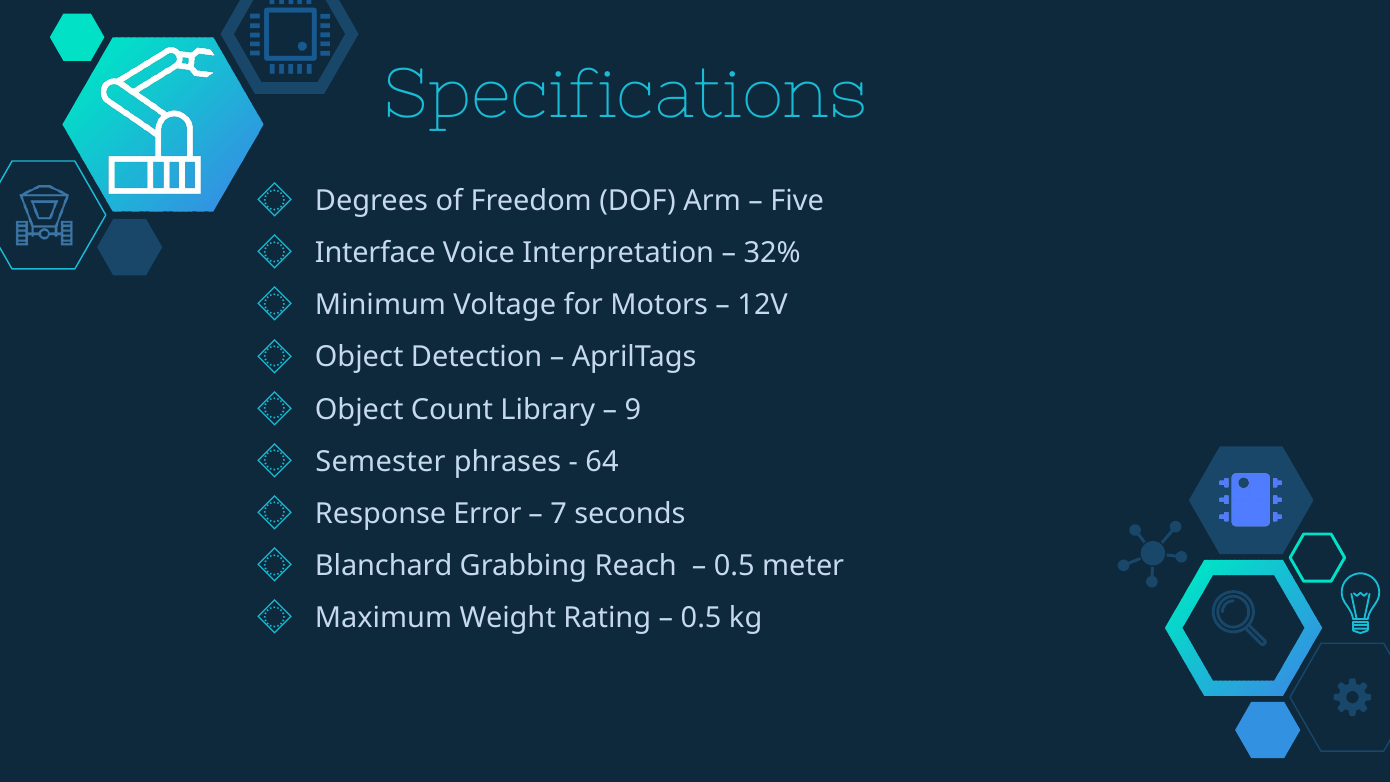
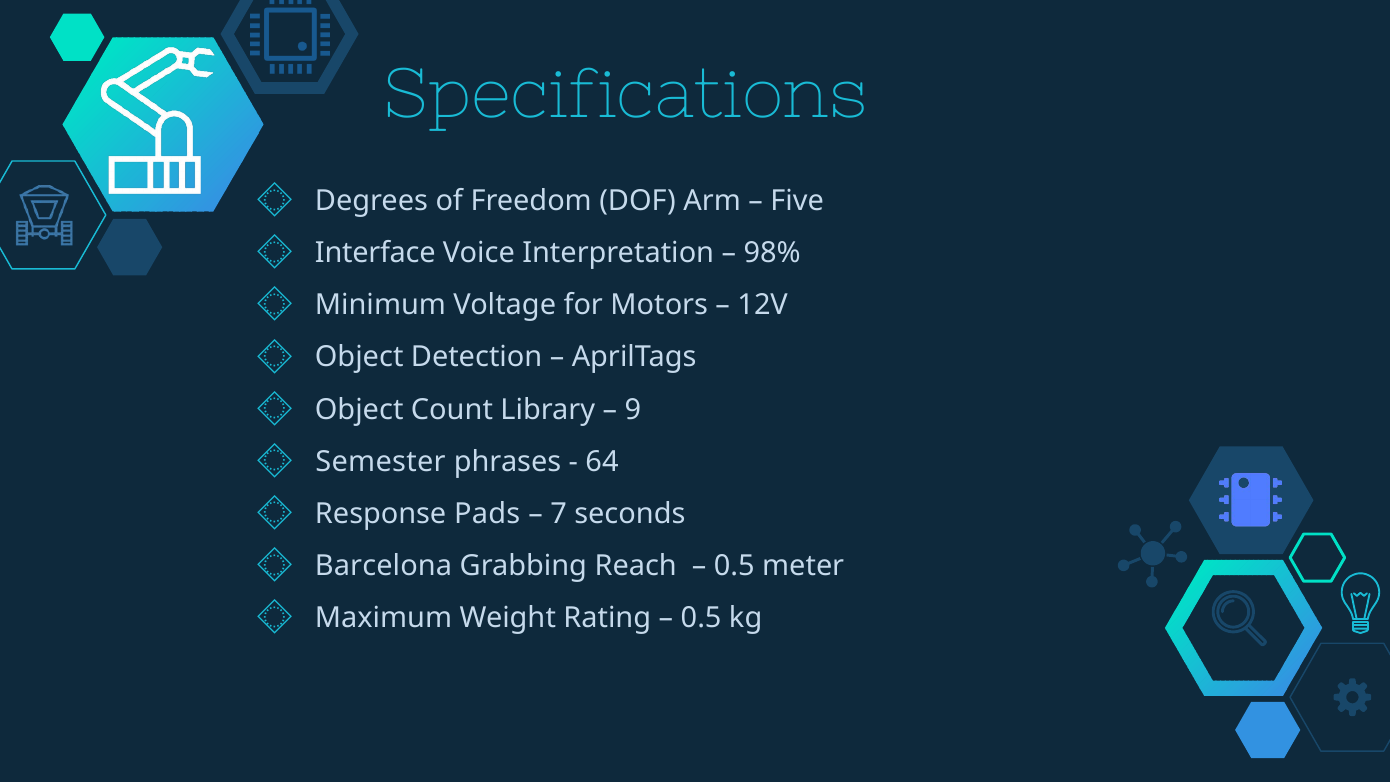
32%: 32% -> 98% (772, 253)
Error: Error -> Pads (487, 514)
Blanchard: Blanchard -> Barcelona (384, 566)
